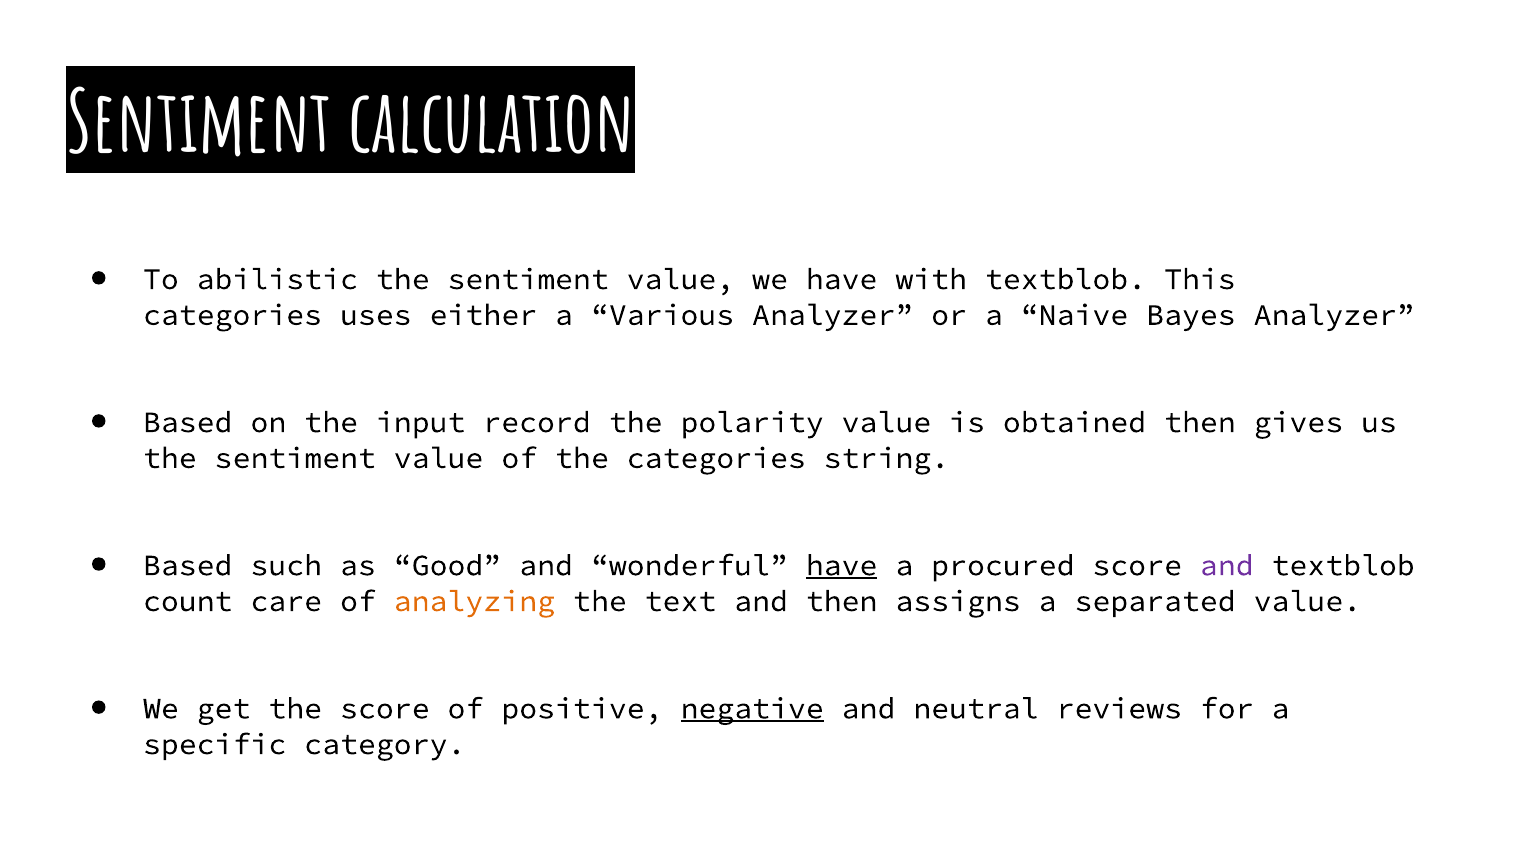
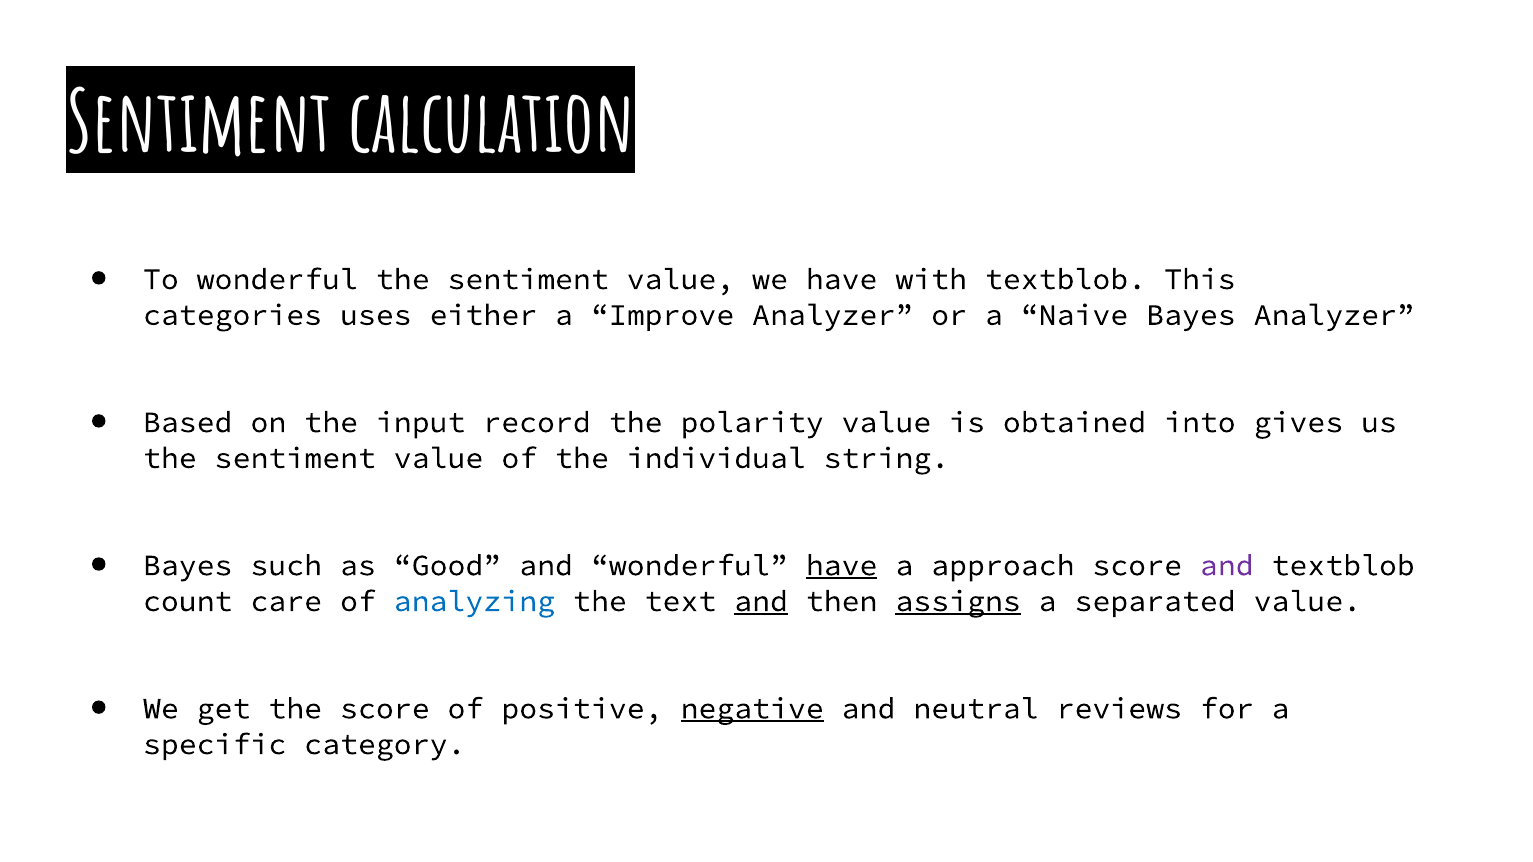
To abilistic: abilistic -> wonderful (277, 279)
Various: Various -> Improve (663, 315)
obtained then: then -> into (1200, 422)
the categories: categories -> individual (716, 458)
Based: Based -> Bayes (188, 566)
procured: procured -> approach (1003, 566)
analyzing colour: orange -> blue (474, 601)
and underline: none -> present (761, 601)
assigns underline: none -> present (958, 601)
